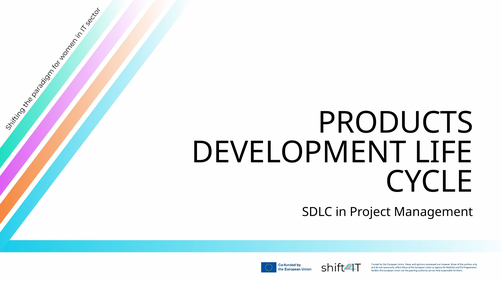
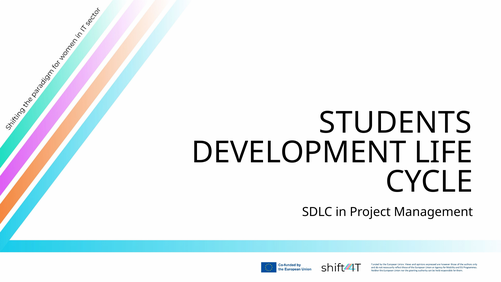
PRODUCTS: PRODUCTS -> STUDENTS (395, 123)
